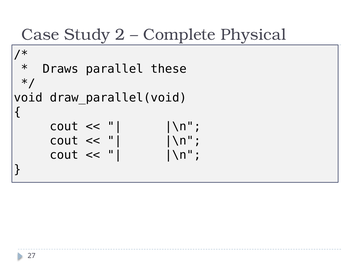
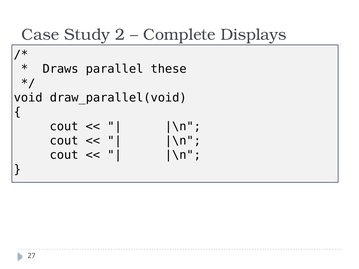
Physical: Physical -> Displays (253, 35)
